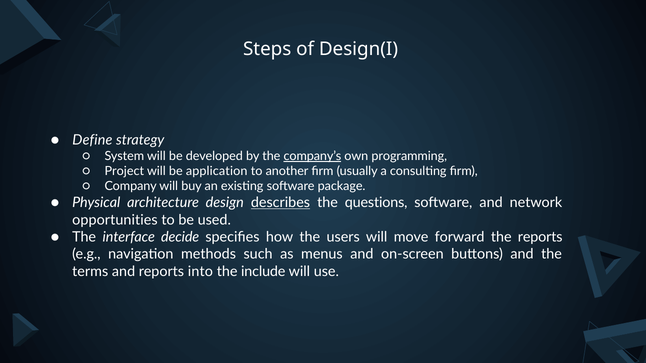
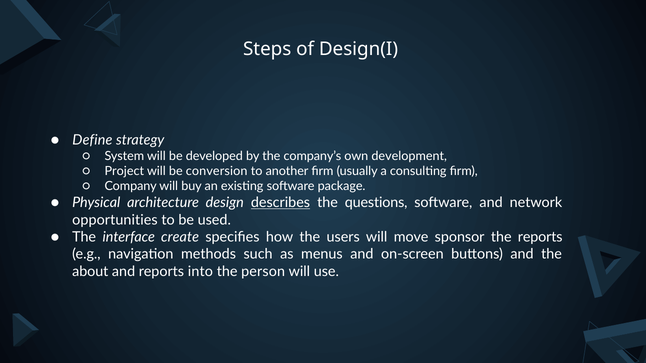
company’s underline: present -> none (312, 156)
programming: programming -> development (409, 156)
application: application -> conversion (217, 171)
decide: decide -> create (180, 237)
forward: forward -> sponsor (460, 237)
terms: terms -> about (90, 272)
include: include -> person (263, 272)
